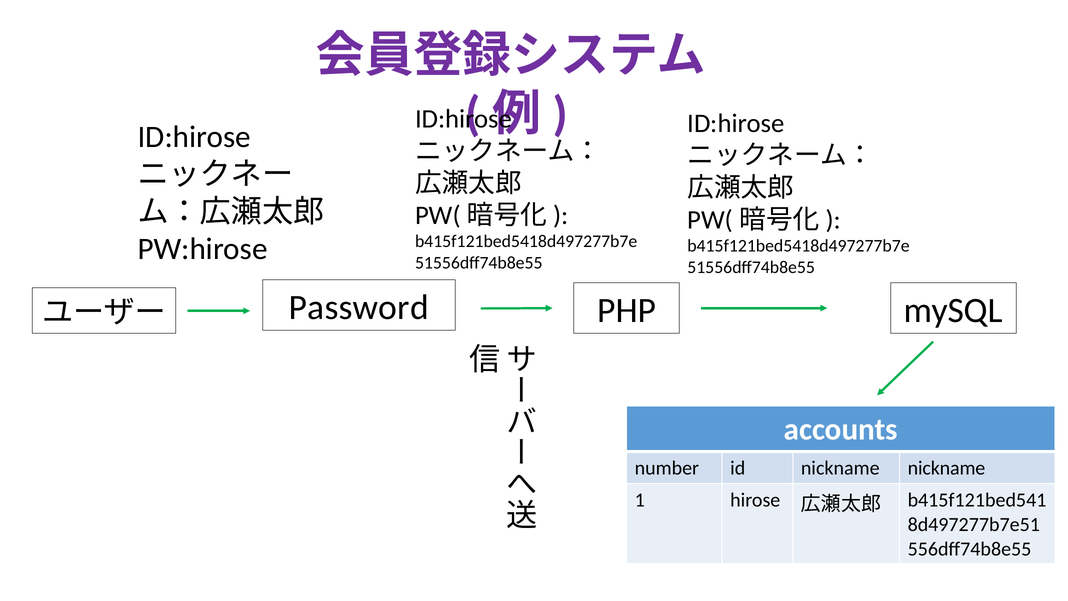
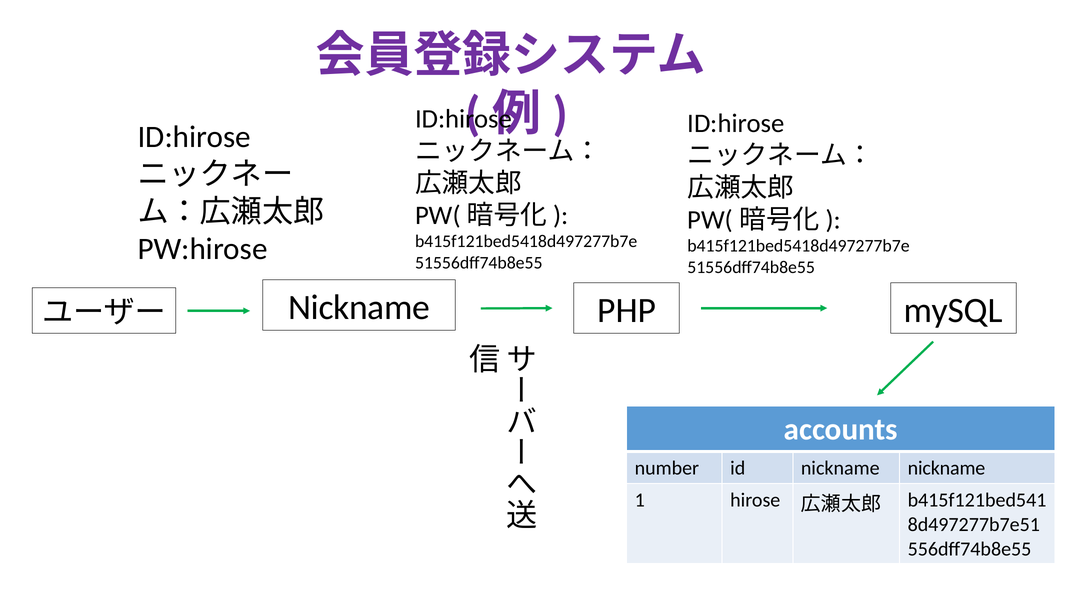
Password: Password -> Nickname (359, 307)
